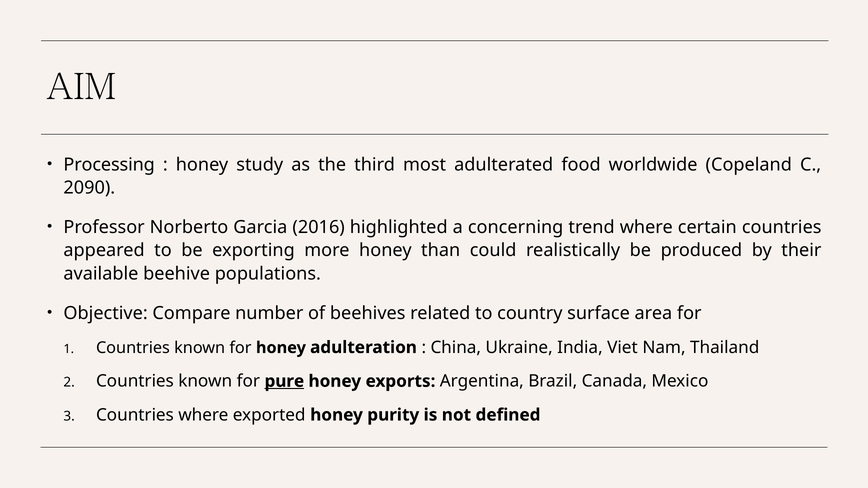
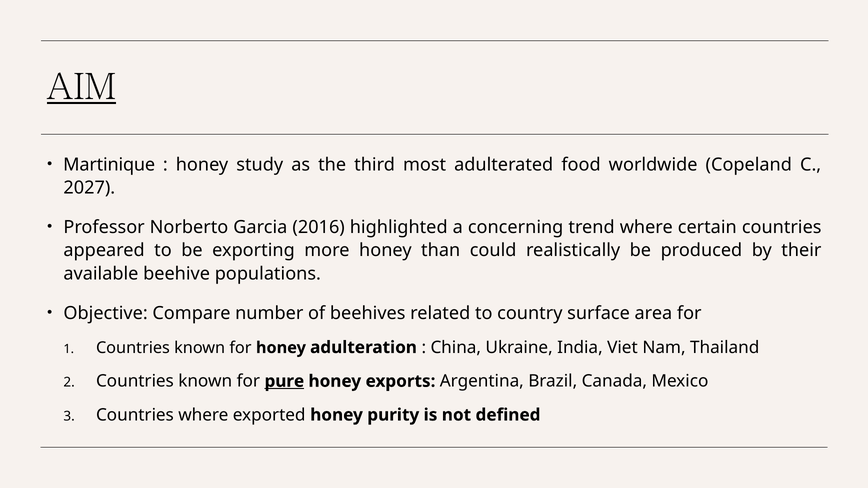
AIM underline: none -> present (82, 87)
Processing: Processing -> Martinique (109, 165)
2090: 2090 -> 2027 (89, 188)
